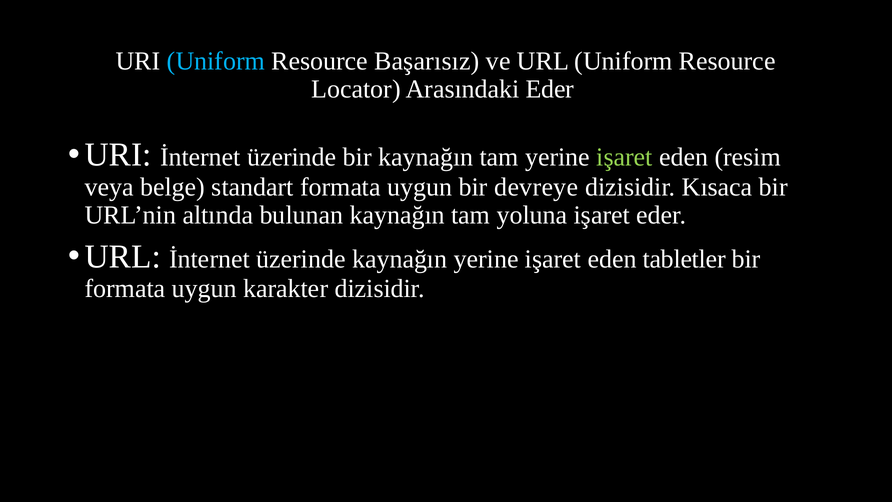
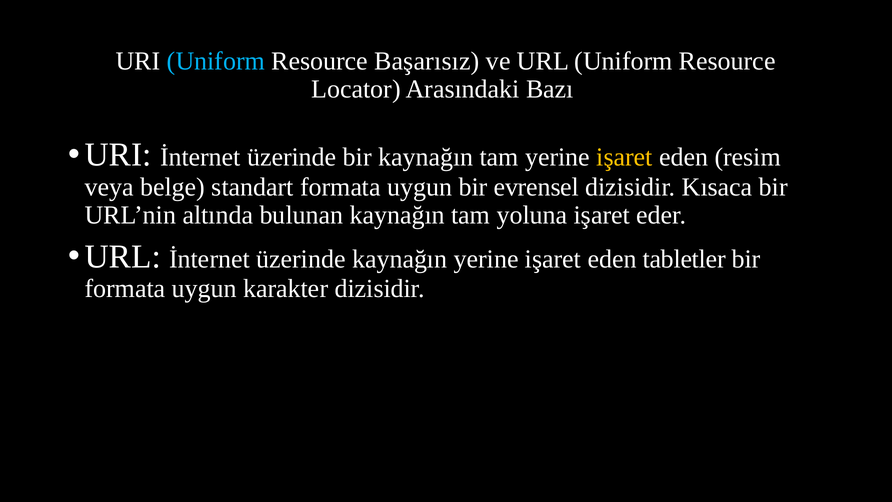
Arasındaki Eder: Eder -> Bazı (550, 89)
işaret colour: light green -> yellow (625, 157)
devreye: devreye -> evrensel (536, 187)
